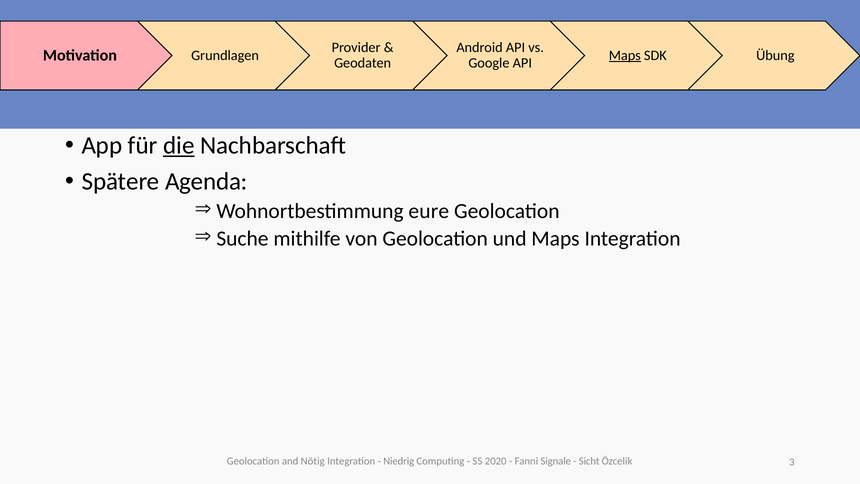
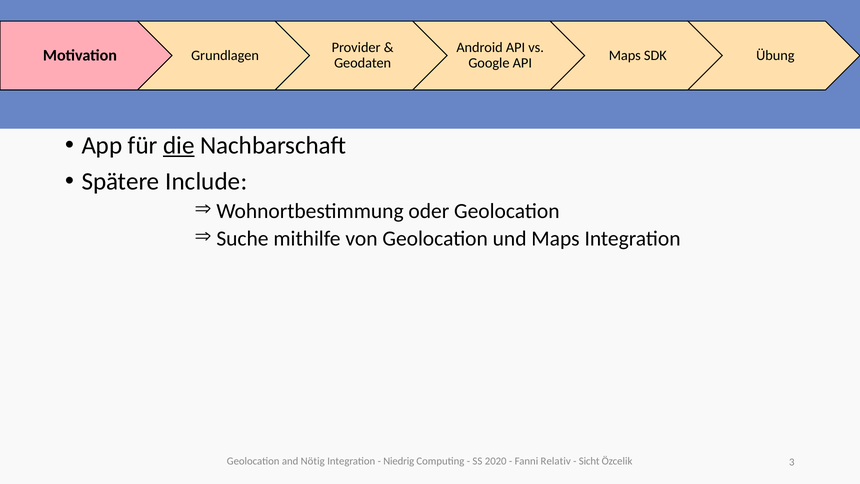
Maps underline: present -> none (625, 55)
Agenda: Agenda -> Include (206, 181)
eure: eure -> oder (429, 211)
Signale: Signale -> Relativ (556, 461)
